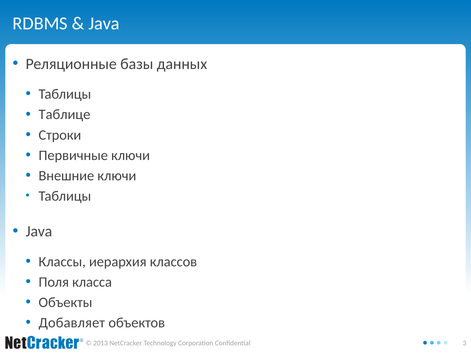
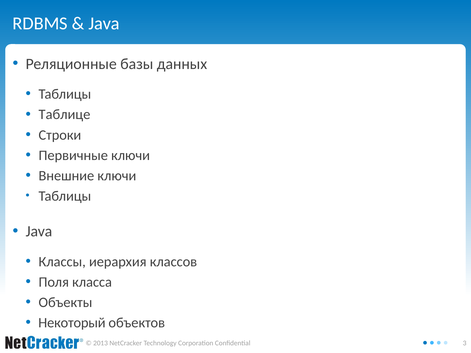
Добавляет: Добавляет -> Некоторый (72, 323)
